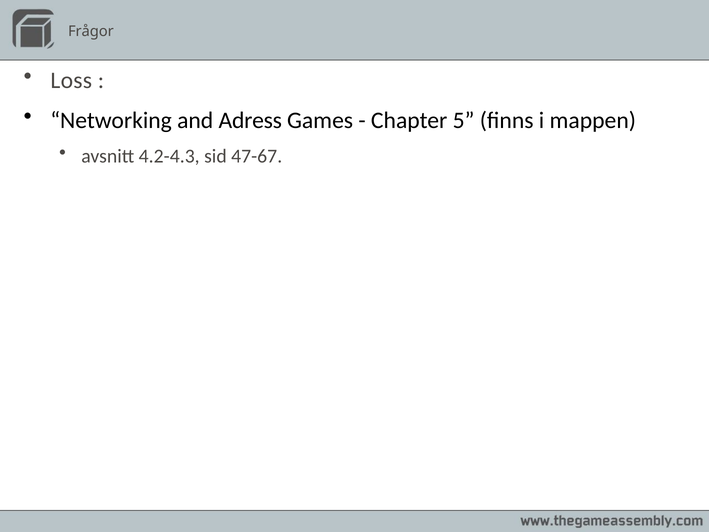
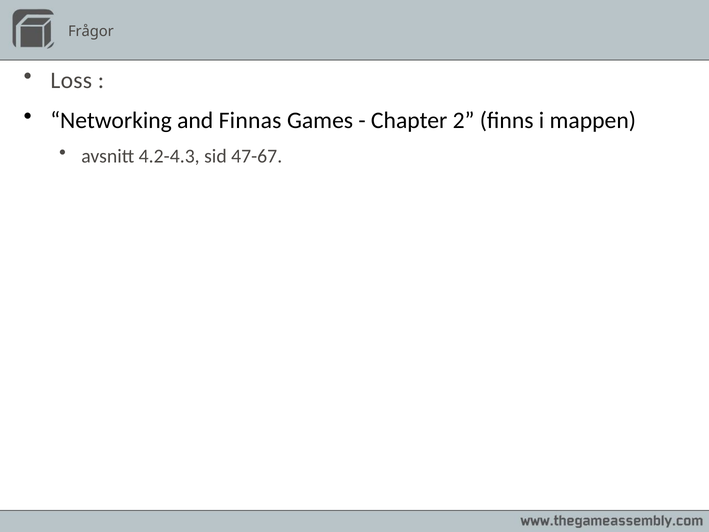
Adress: Adress -> Finnas (250, 120)
5: 5 -> 2 (464, 120)
